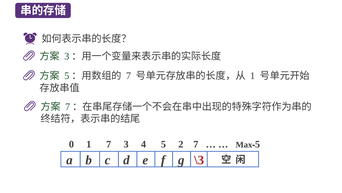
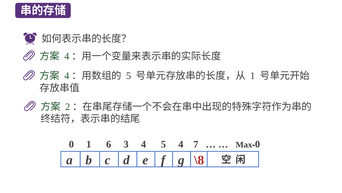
3: 3 -> 4 (67, 56)
5: 5 -> 4 (67, 76)
7: 7 -> 5 (129, 76)
7: 7 -> 2 (68, 106)
1 7: 7 -> 6 (109, 144)
5 2: 2 -> 4 (181, 144)
5: 5 -> 0 (258, 144)
\3: \3 -> \8 (199, 160)
